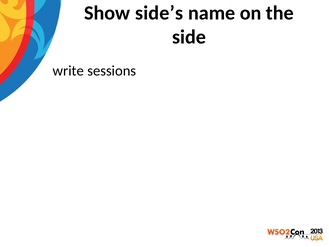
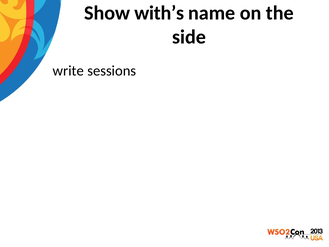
side’s: side’s -> with’s (159, 13)
